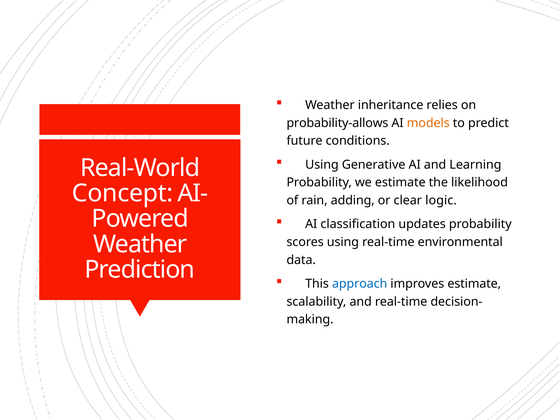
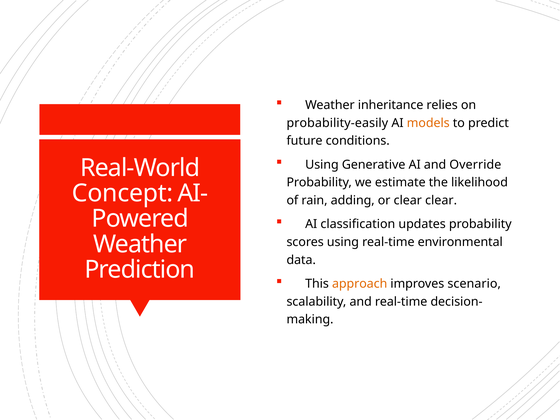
probability-allows: probability-allows -> probability-easily (337, 123)
Learning: Learning -> Override (475, 165)
clear logic: logic -> clear (441, 200)
approach colour: blue -> orange (360, 284)
improves estimate: estimate -> scenario (474, 284)
